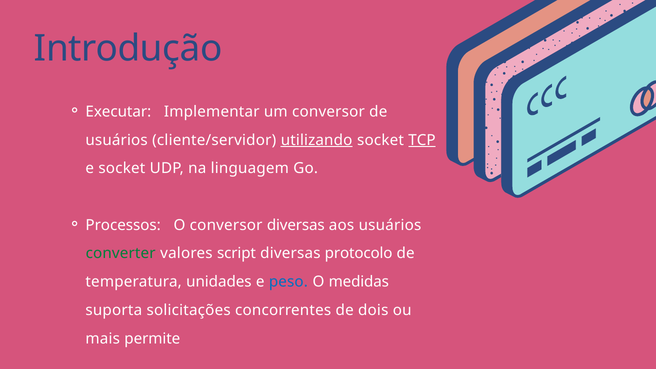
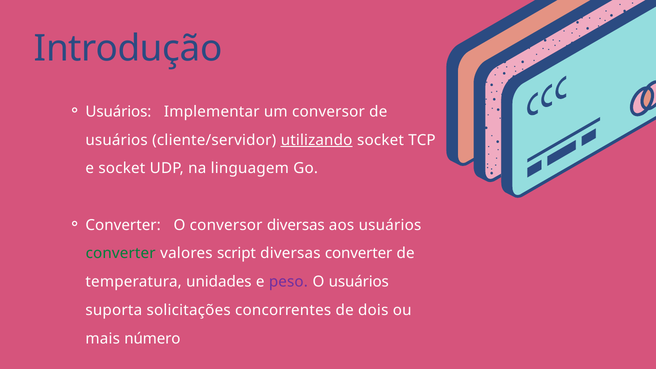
Executar: Executar -> Usuários (118, 112)
TCP underline: present -> none (422, 140)
Processos: Processos -> Converter (123, 225)
diversas protocolo: protocolo -> converter (359, 253)
peso colour: blue -> purple (288, 282)
O medidas: medidas -> usuários (359, 282)
permite: permite -> número (152, 339)
